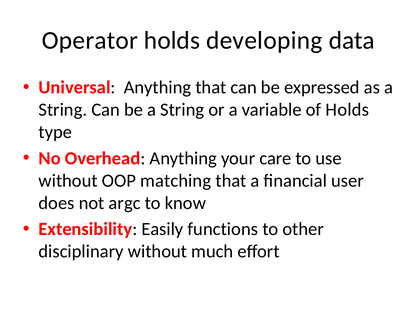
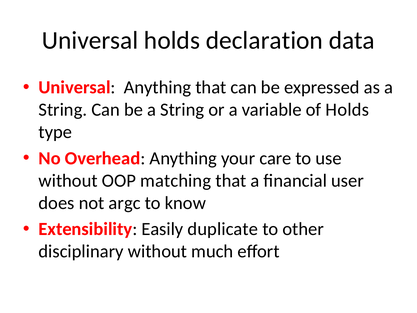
Operator: Operator -> Universal (90, 40)
developing: developing -> declaration (264, 40)
functions: functions -> duplicate (223, 229)
